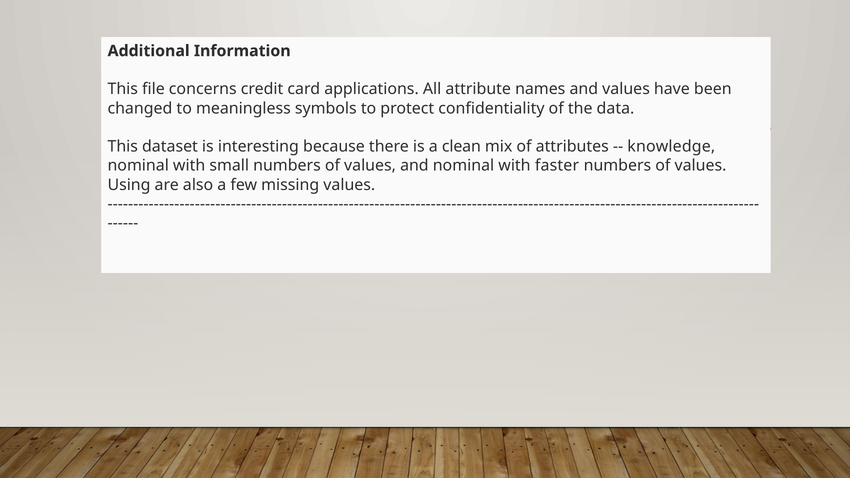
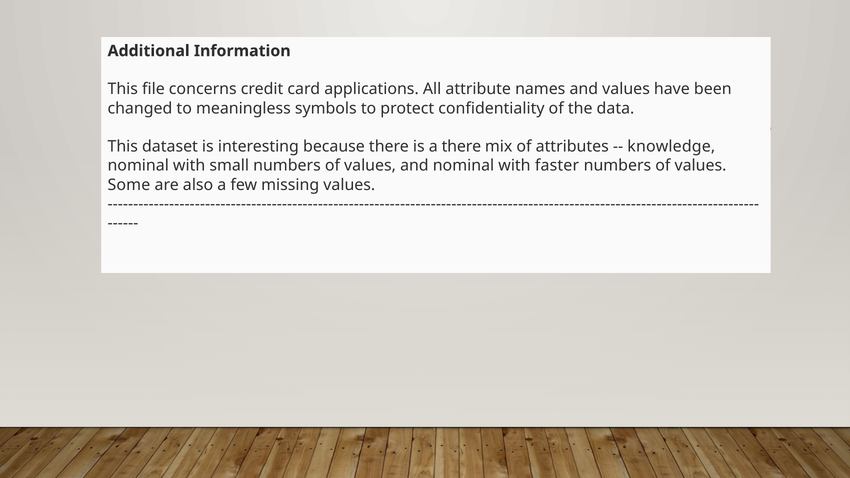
a clean: clean -> there (461, 147)
Using: Using -> Some (129, 185)
